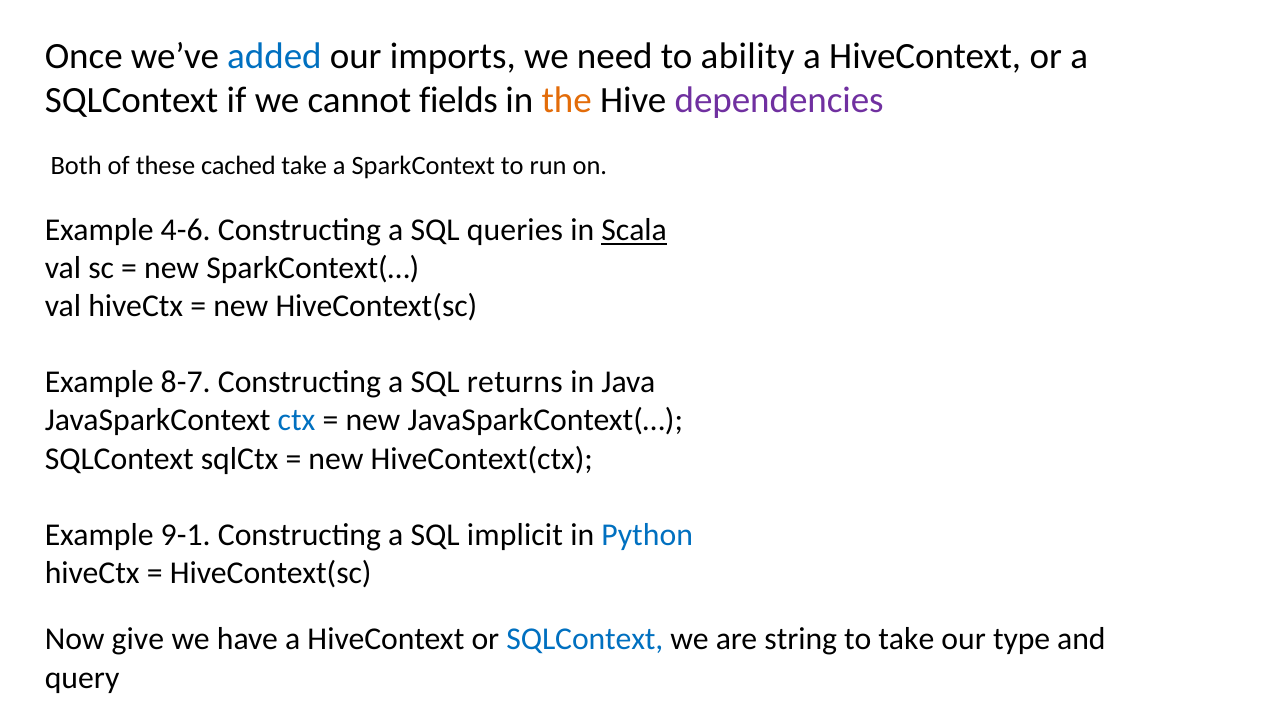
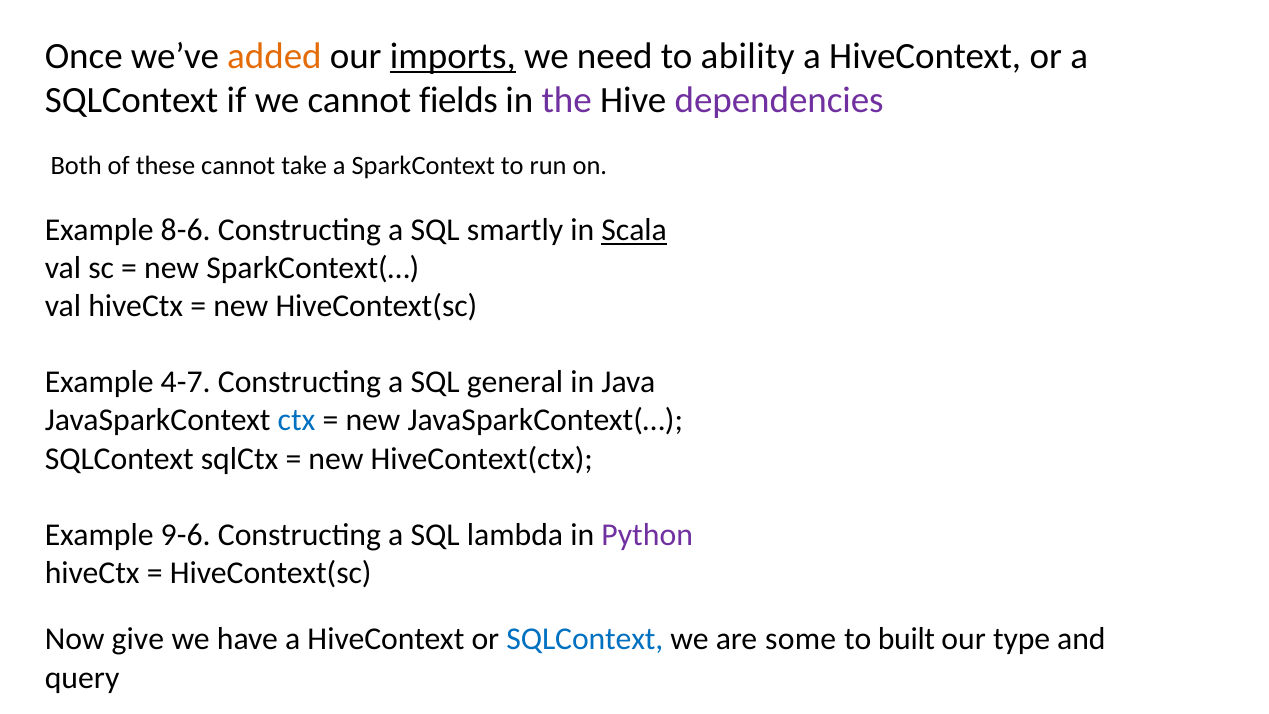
added colour: blue -> orange (274, 56)
imports underline: none -> present (453, 56)
the colour: orange -> purple (567, 100)
these cached: cached -> cannot (238, 166)
4-6: 4-6 -> 8-6 (186, 230)
queries: queries -> smartly (515, 230)
8-7: 8-7 -> 4-7 (186, 382)
returns: returns -> general (515, 382)
9-1: 9-1 -> 9-6 (186, 535)
implicit: implicit -> lambda (515, 535)
Python colour: blue -> purple (647, 535)
string: string -> some (801, 639)
to take: take -> built (906, 639)
